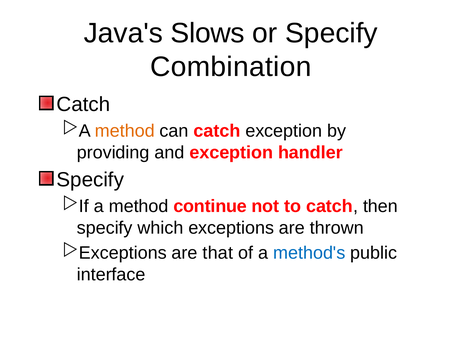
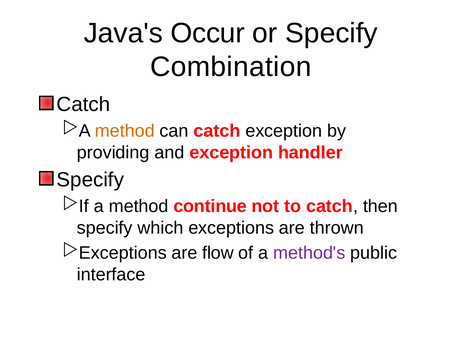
Slows: Slows -> Occur (208, 33)
that: that -> flow (218, 253)
method's colour: blue -> purple (309, 253)
